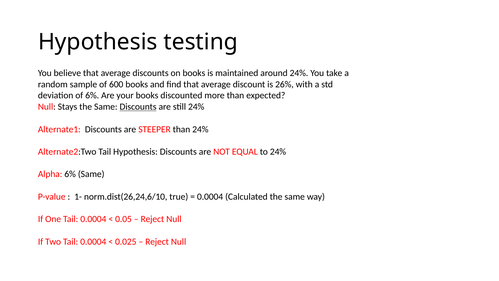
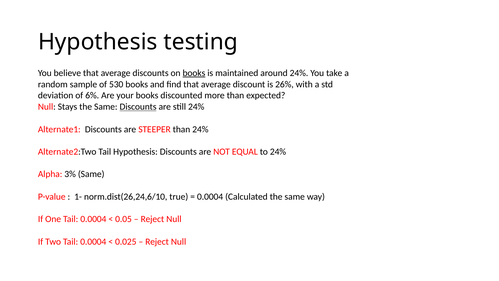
books underline: none -> present (194, 73)
600: 600 -> 530 (116, 84)
Alpha 6%: 6% -> 3% (70, 174)
